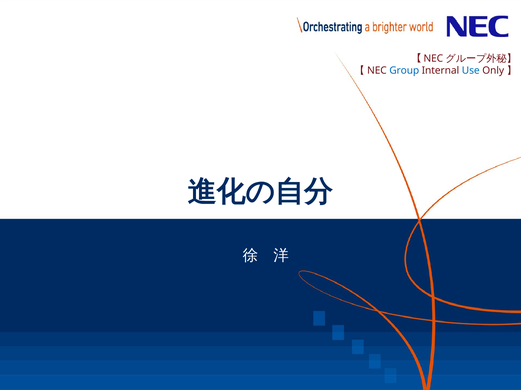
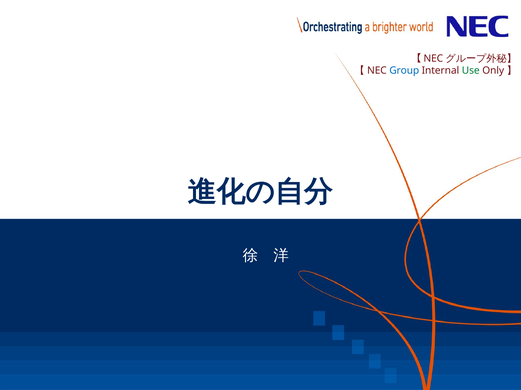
Use colour: blue -> green (471, 71)
